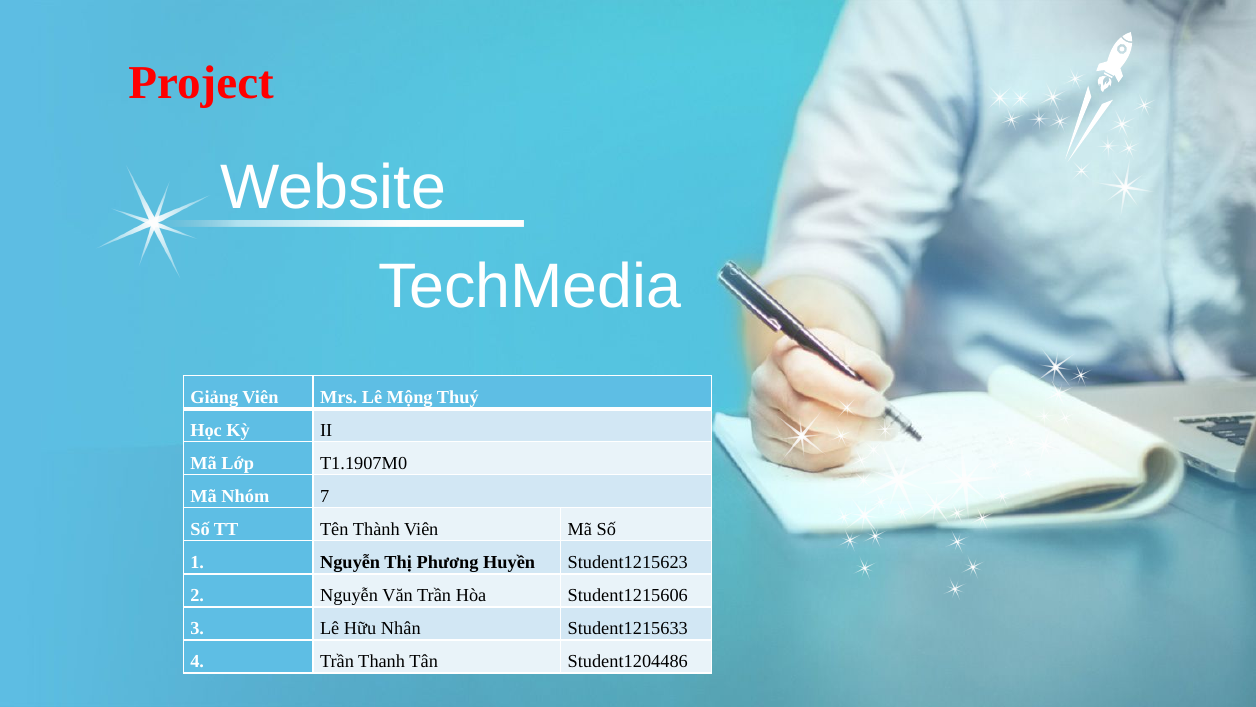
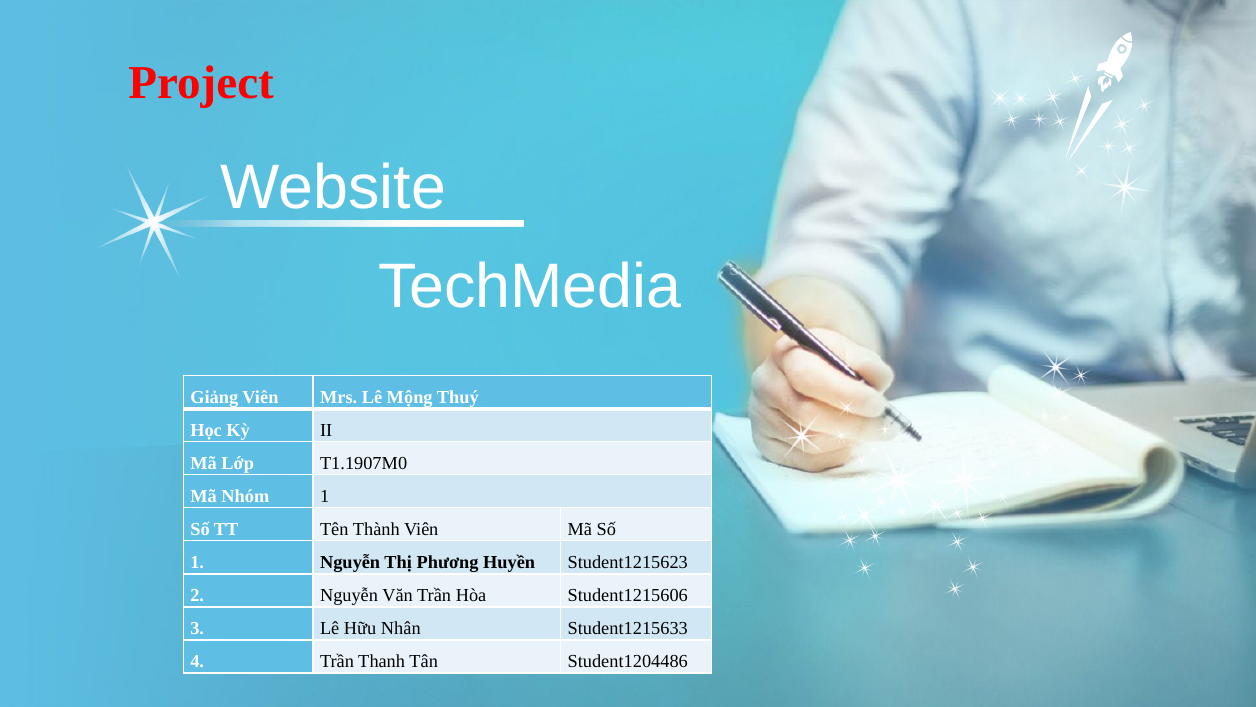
Nhóm 7: 7 -> 1 (325, 496)
